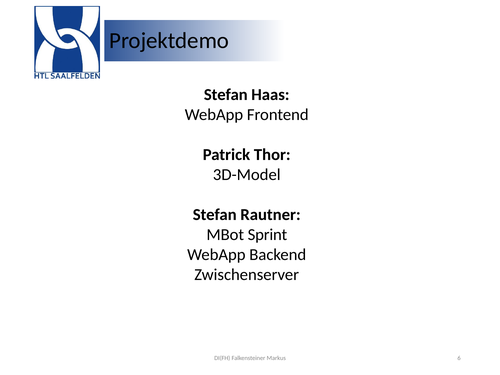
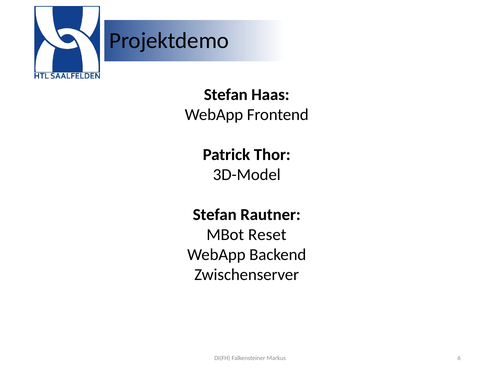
Sprint: Sprint -> Reset (267, 235)
